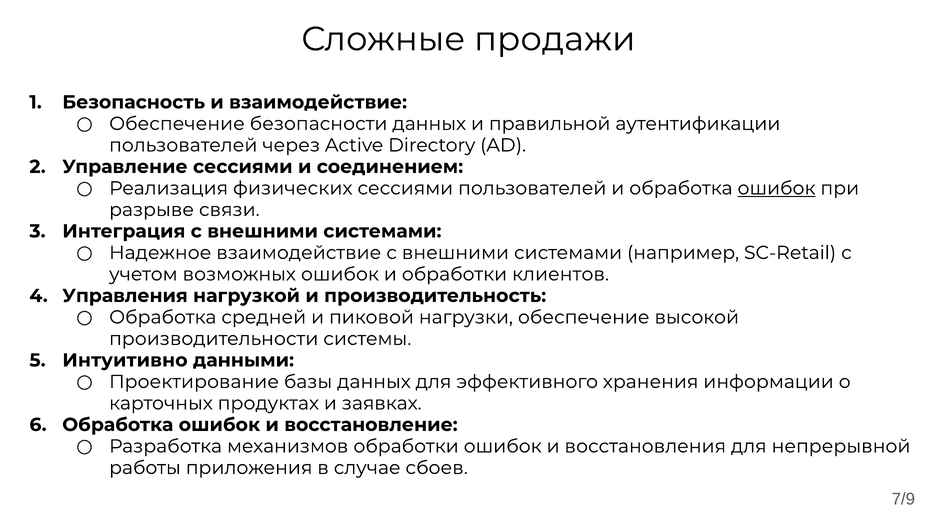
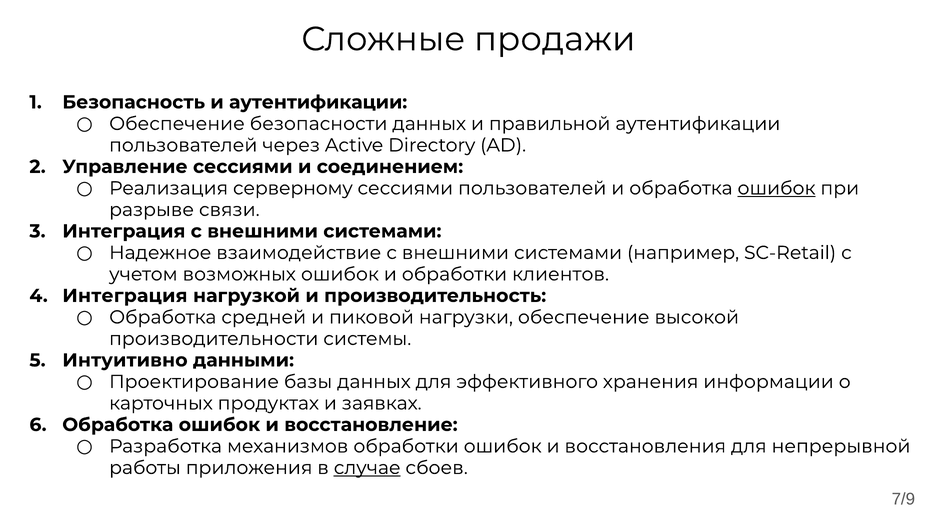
и взаимодействие: взаимодействие -> аутентификации (318, 102)
физических: физических -> серверному (293, 188)
Управления: Управления -> Интеграция (125, 296)
случае underline: none -> present (367, 468)
